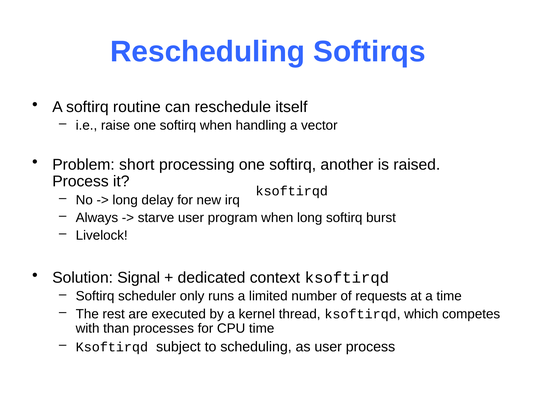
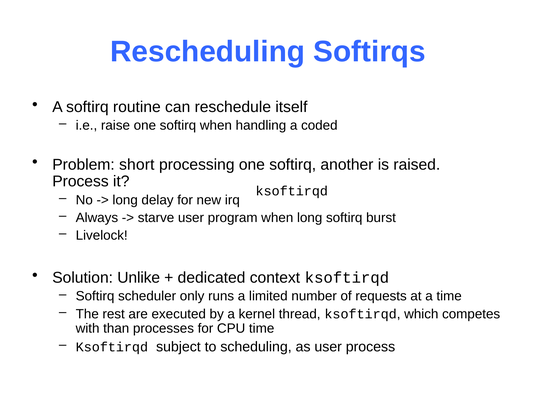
vector: vector -> coded (319, 126)
Signal: Signal -> Unlike (139, 278)
